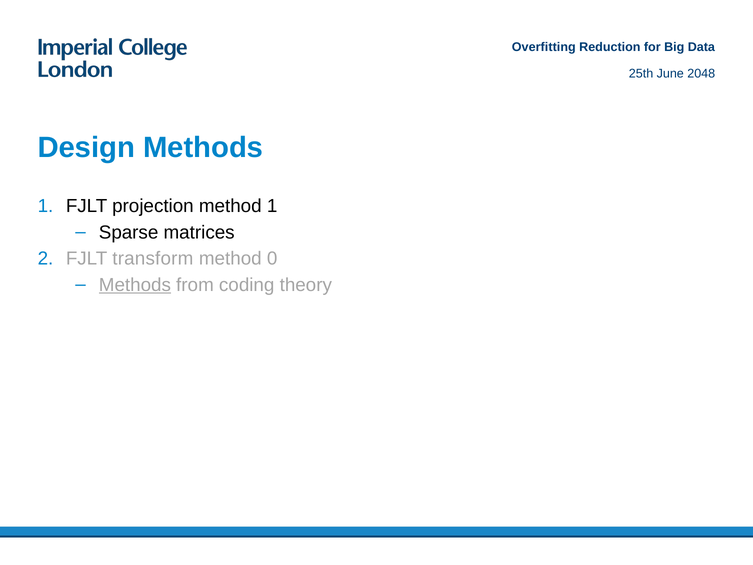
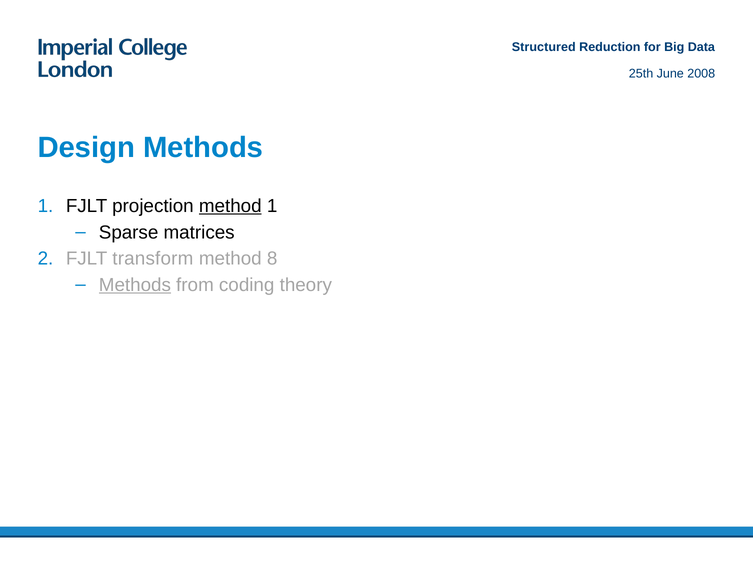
Overfitting: Overfitting -> Structured (544, 47)
2048: 2048 -> 2008 (701, 74)
method underline: none -> present (230, 206)
0: 0 -> 8 (272, 259)
